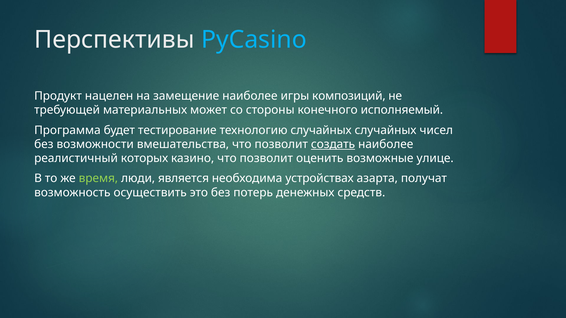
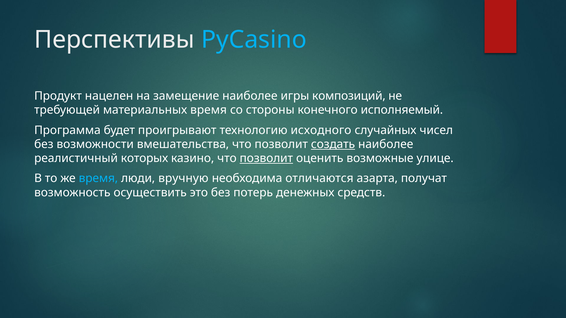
материальных может: может -> время (209, 110)
тестирование: тестирование -> проигрывают (177, 130)
технологию случайных: случайных -> исходного (321, 130)
позволит underline: none -> present (266, 159)
время colour: light green -> light blue (98, 179)
является: является -> вручную (183, 179)
устройствах: устройствах -> отличаются (319, 179)
